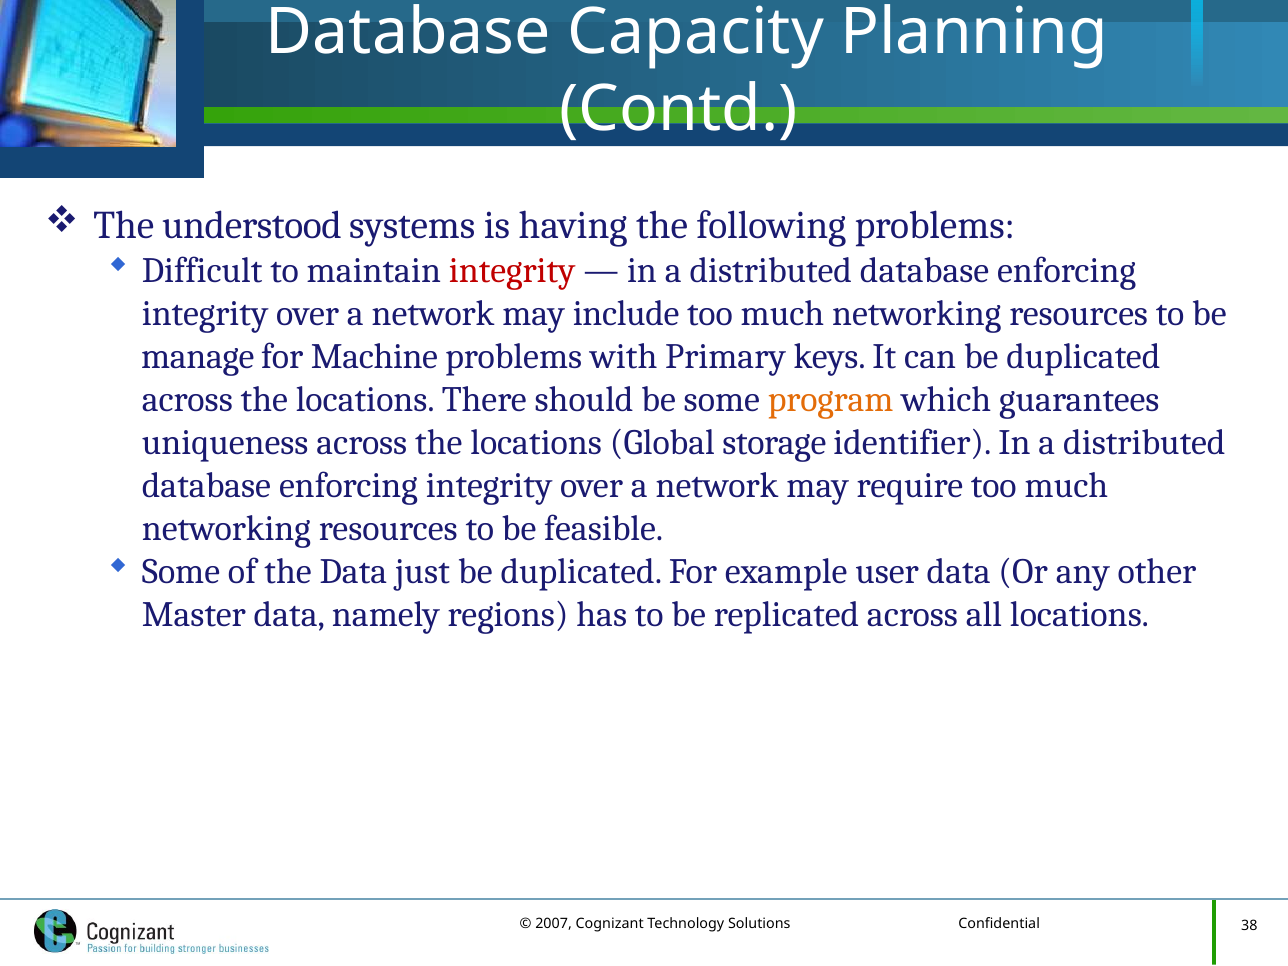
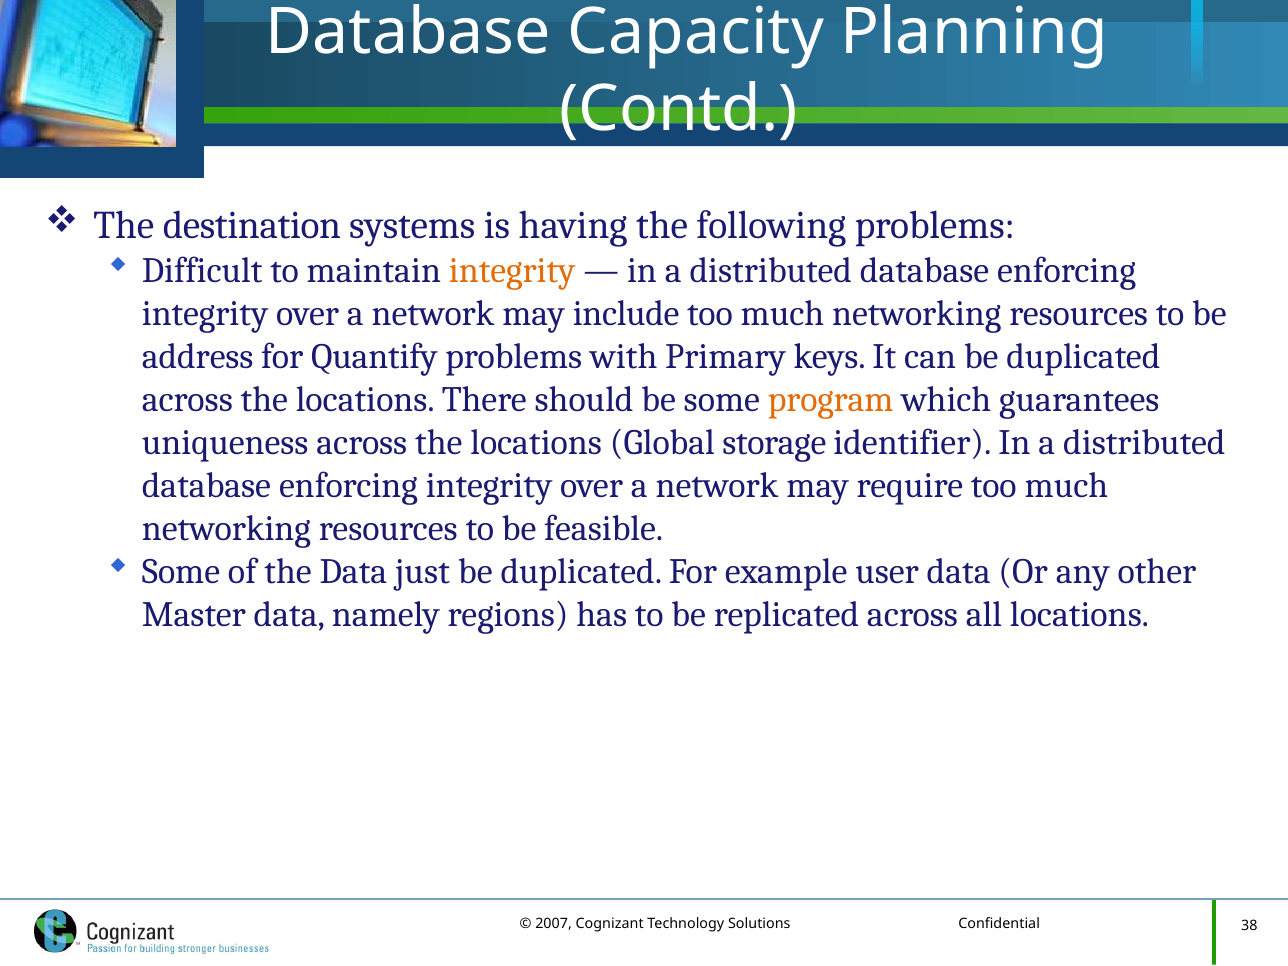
understood: understood -> destination (252, 226)
integrity colour: red -> orange (512, 271)
manage: manage -> address (198, 357)
Machine: Machine -> Quantify (374, 357)
